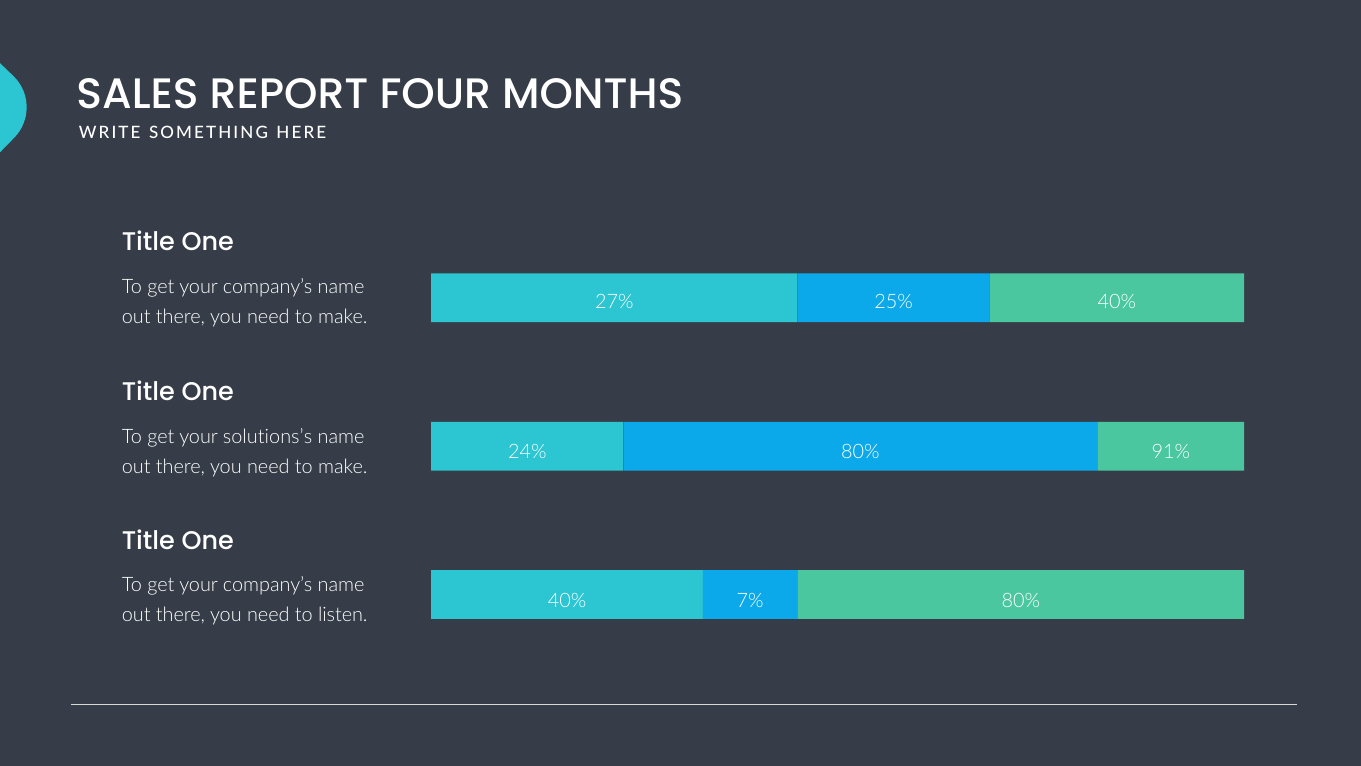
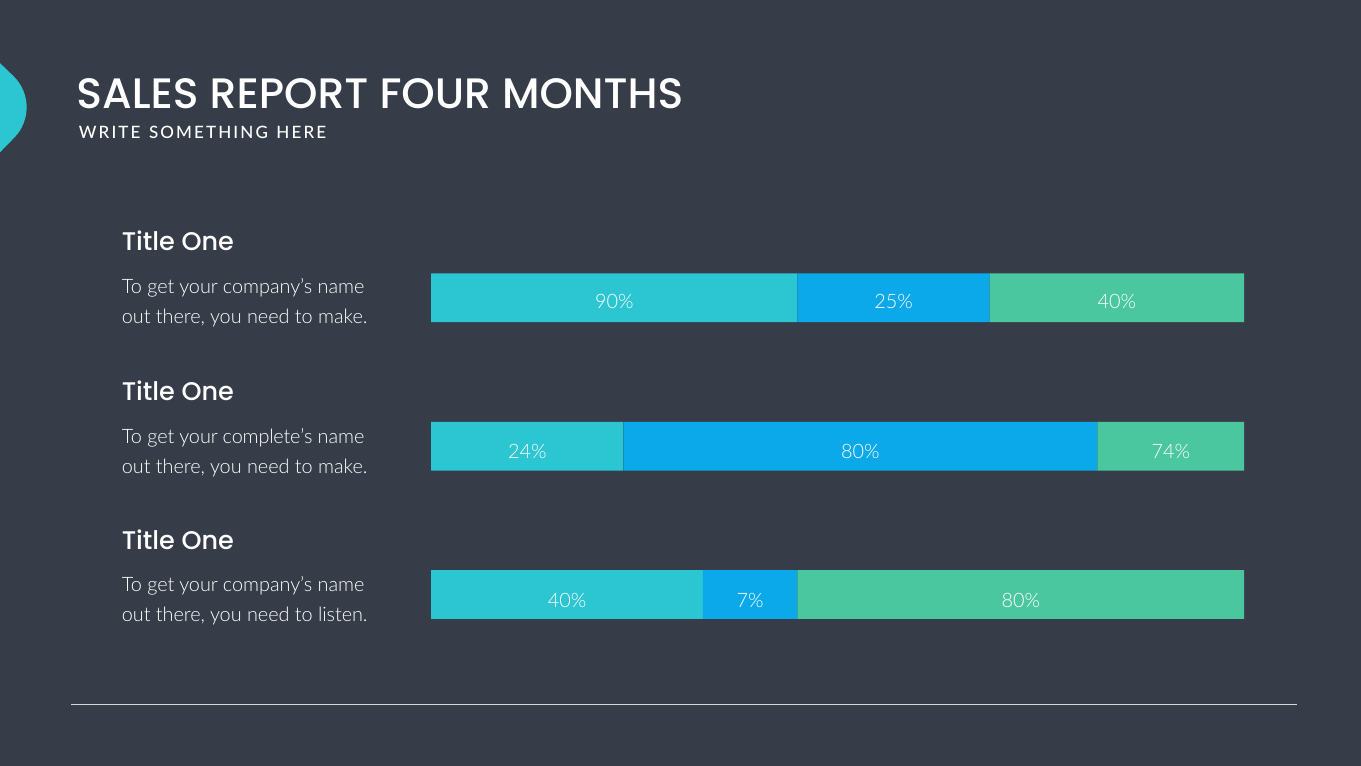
27%: 27% -> 90% (614, 302)
solutions’s: solutions’s -> complete’s (268, 436)
91%: 91% -> 74% (1171, 452)
